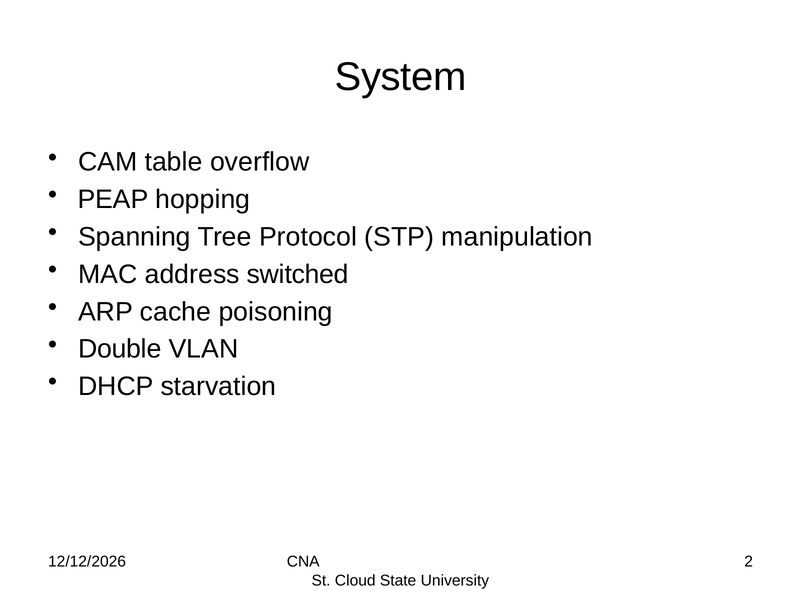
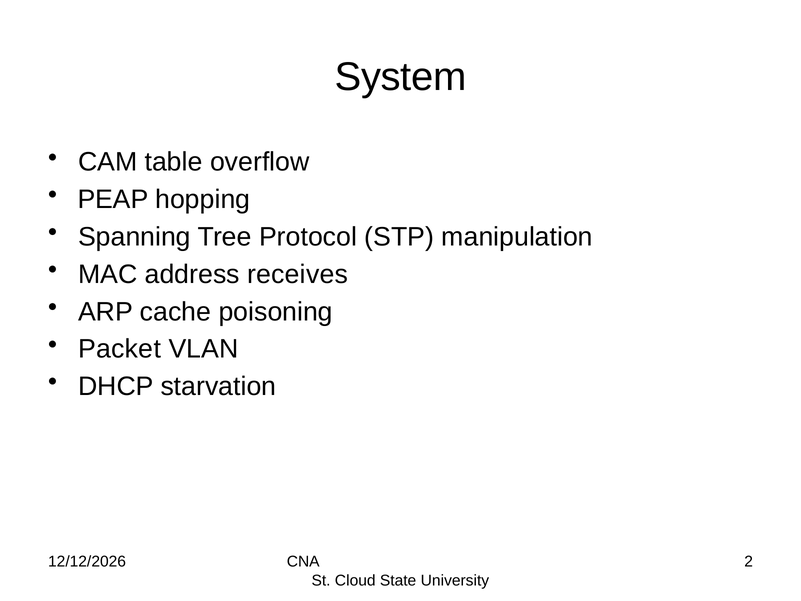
switched: switched -> receives (298, 274)
Double: Double -> Packet (120, 349)
